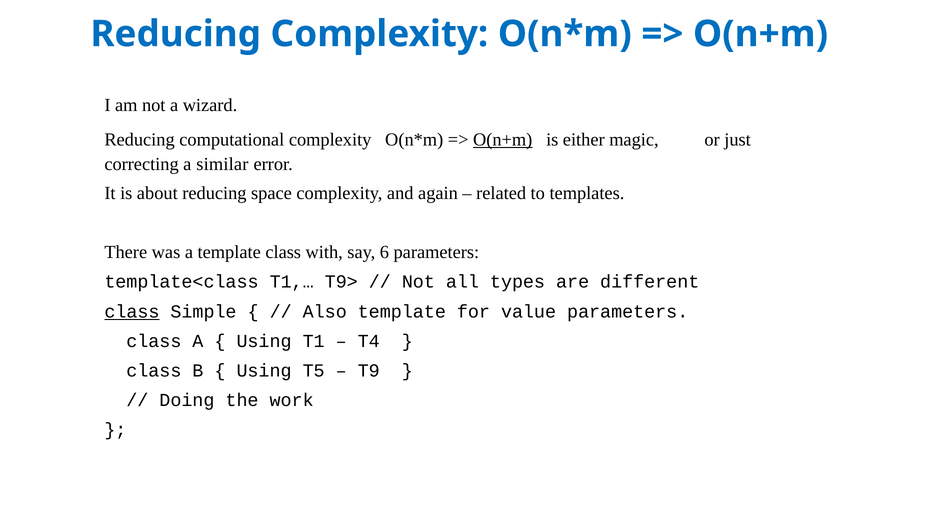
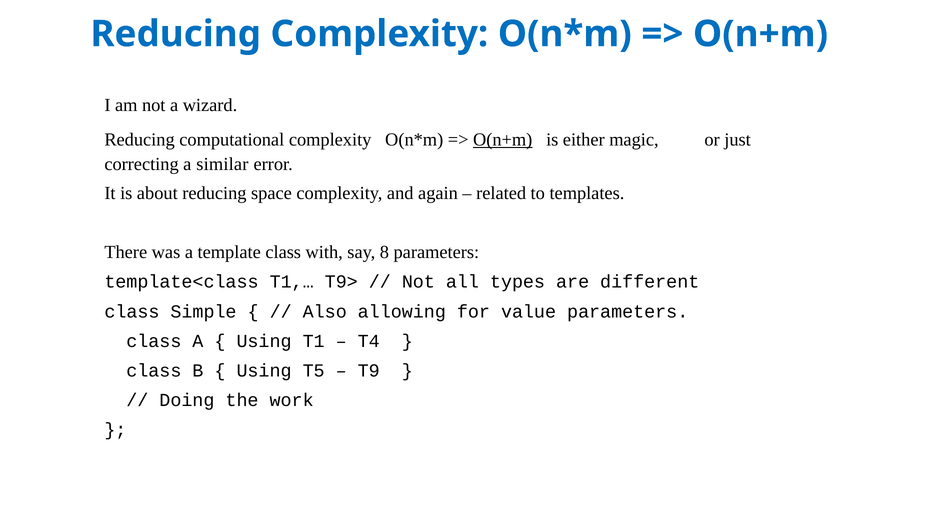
6: 6 -> 8 (384, 252)
class underline: present -> none (132, 312)
Also template: template -> allowing (402, 312)
